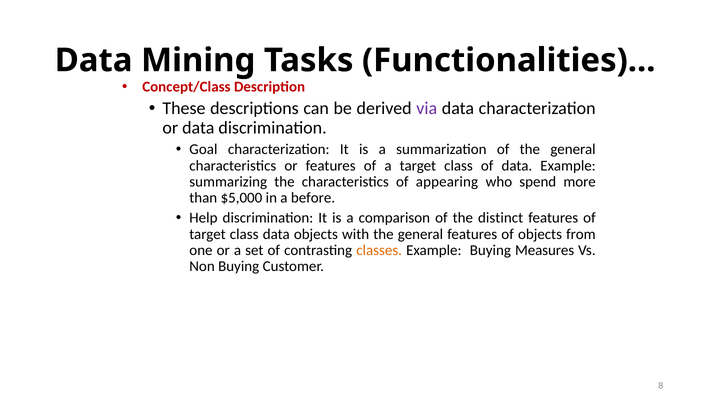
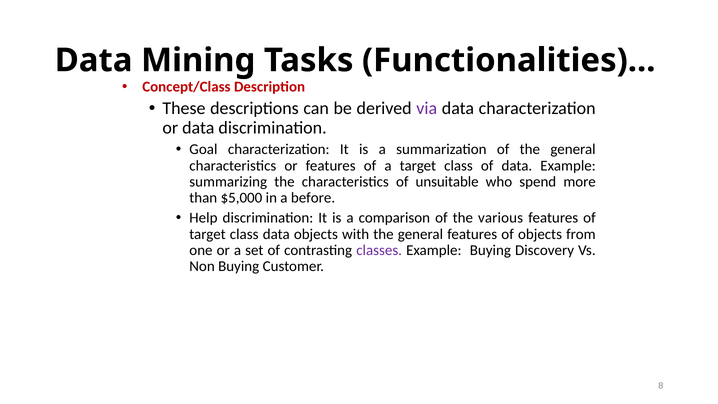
appearing: appearing -> unsuitable (447, 182)
distinct: distinct -> various (501, 218)
classes colour: orange -> purple (379, 250)
Measures: Measures -> Discovery (545, 250)
